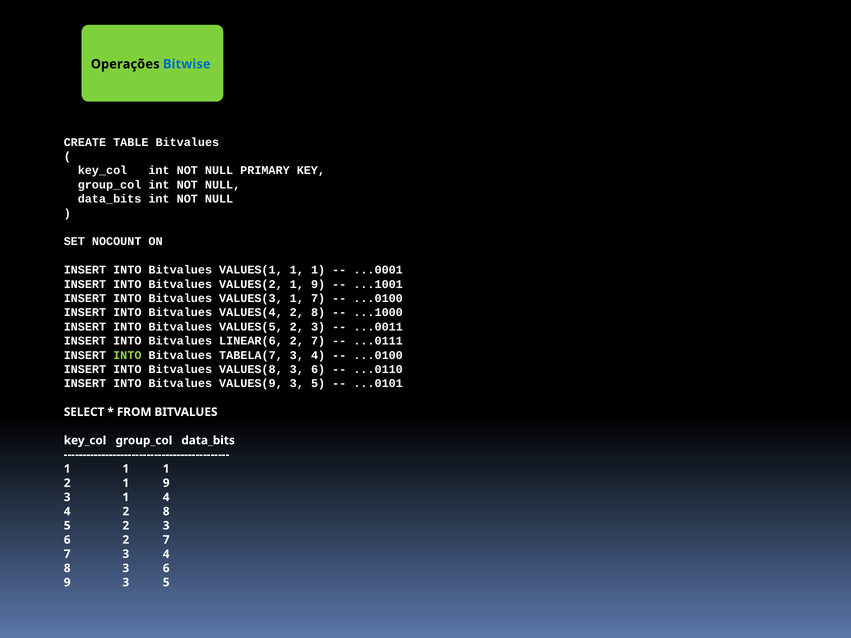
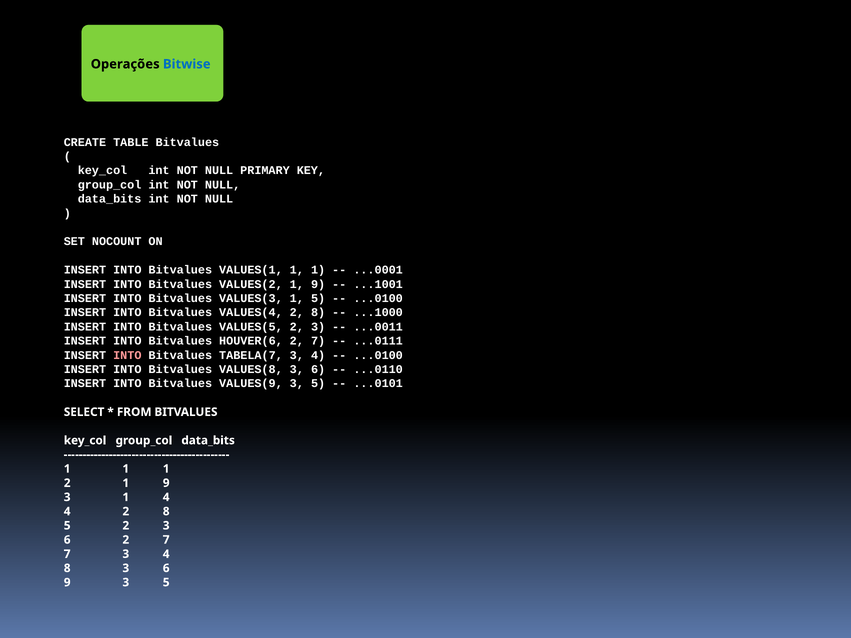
1 7: 7 -> 5 (318, 299)
LINEAR(6: LINEAR(6 -> HOUVER(6 (251, 341)
INTO colour: light green -> pink (127, 355)
